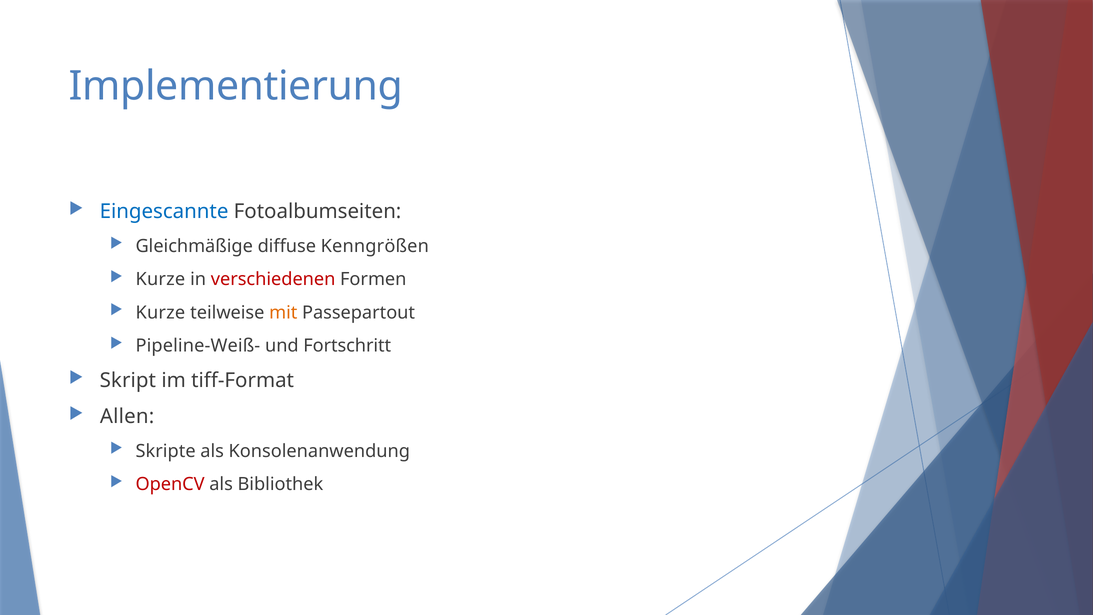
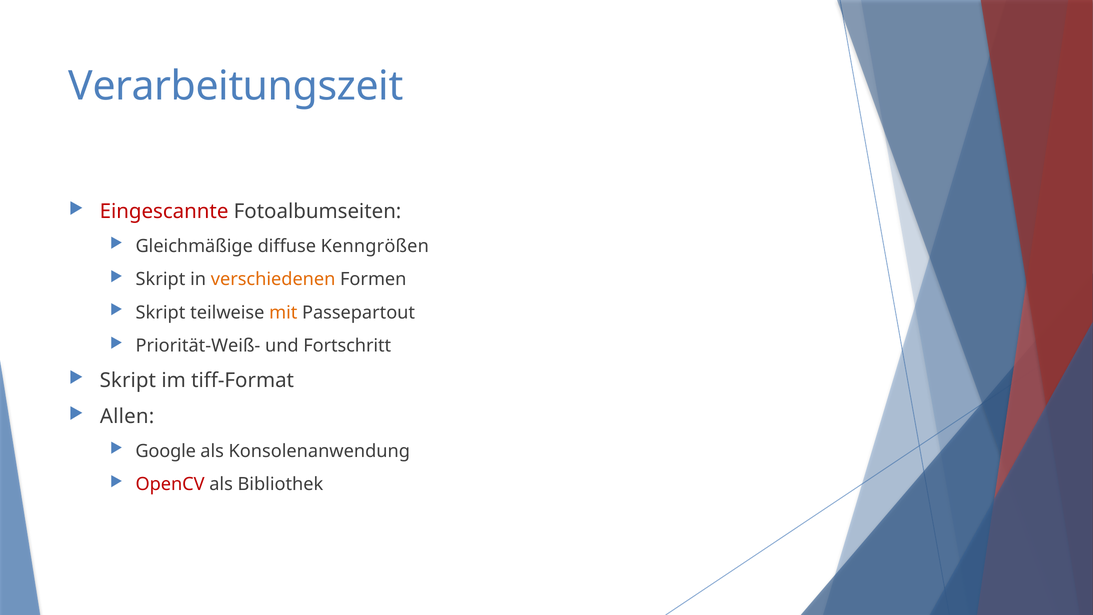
Implementierung: Implementierung -> Verarbeitungszeit (236, 86)
Eingescannte colour: blue -> red (164, 212)
Kurze: Kurze -> Skript (160, 279)
verschiedenen colour: red -> orange (273, 279)
Kurze: Kurze -> Skript (160, 312)
Pipeline-Weiß-: Pipeline-Weiß- -> Priorität-Weiß- (198, 346)
Skripte: Skripte -> Google (166, 451)
